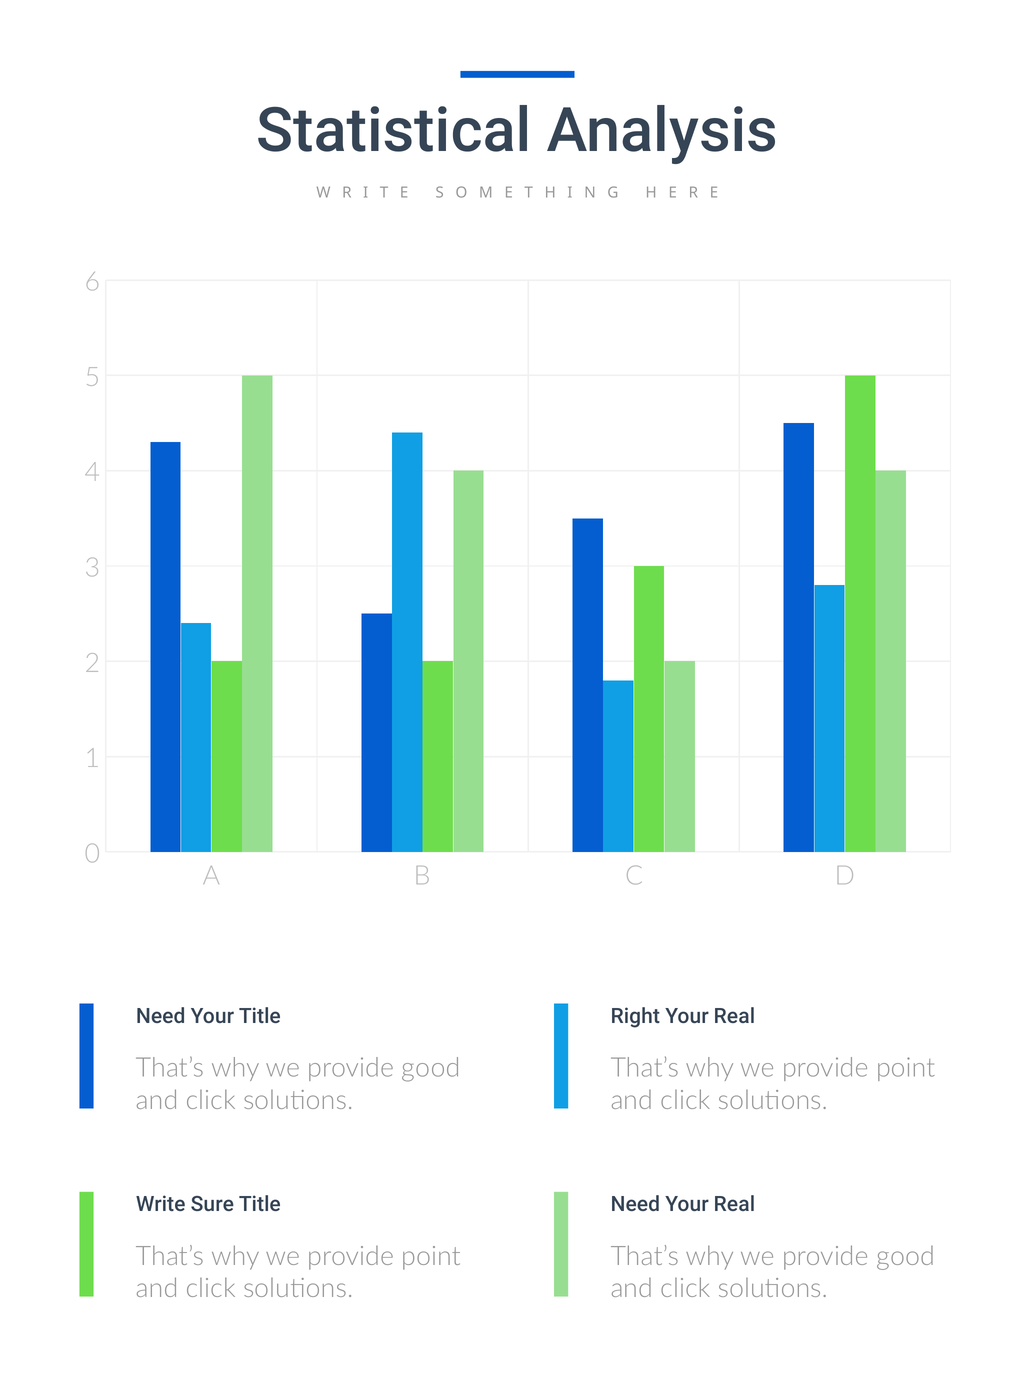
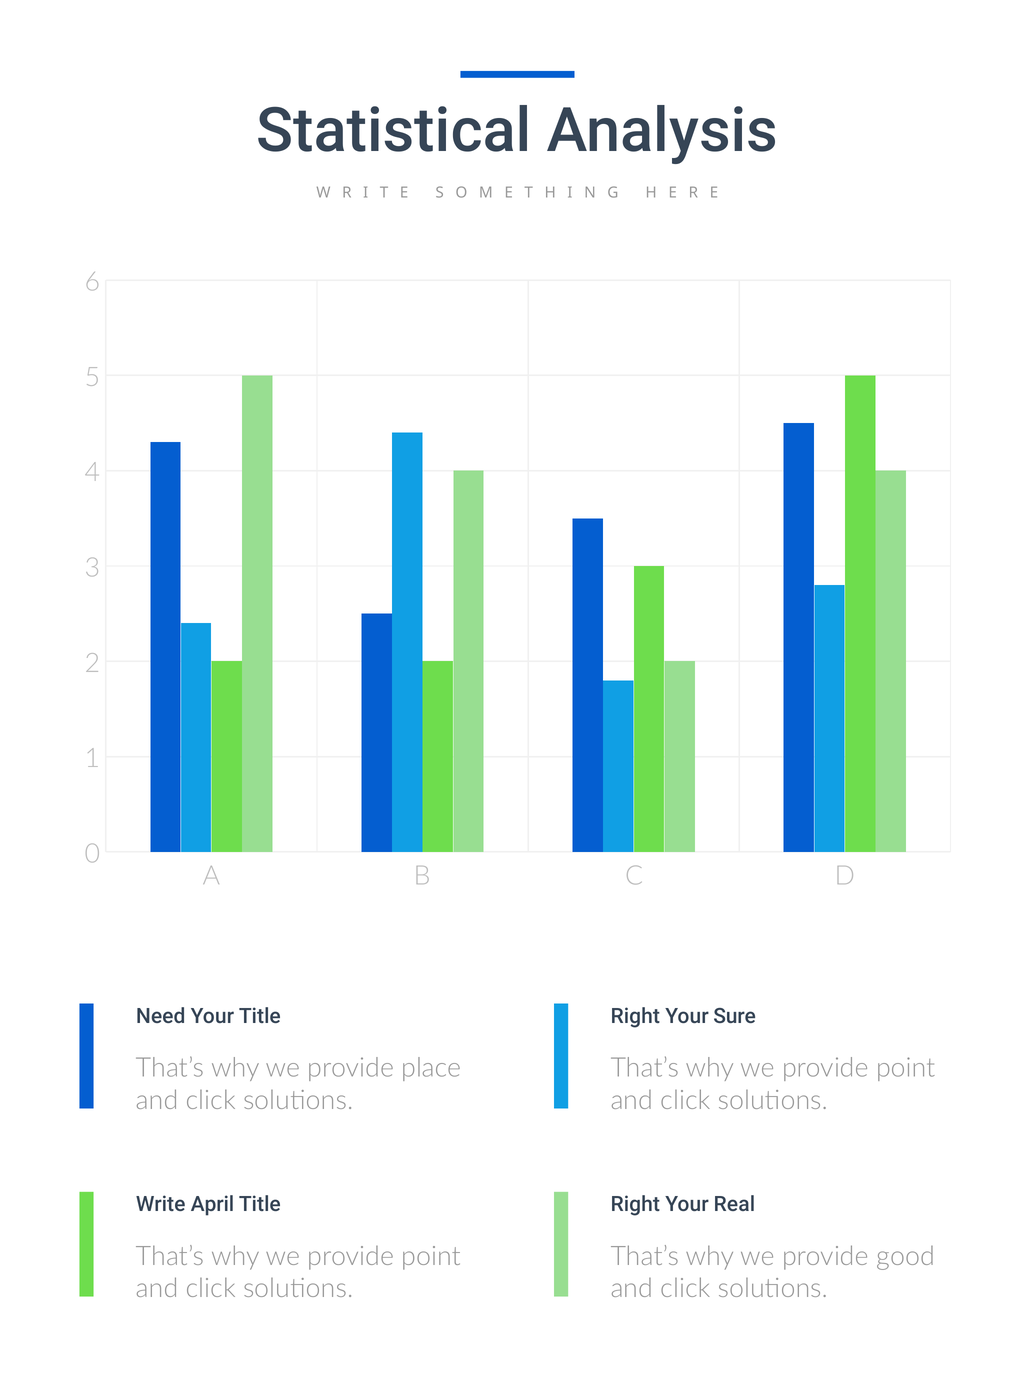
Real: Real -> Sure (735, 1015)
good: good -> place (431, 1067)
Sure: Sure -> April (212, 1203)
Need: Need -> Right (635, 1203)
